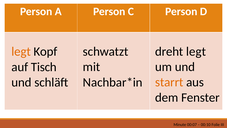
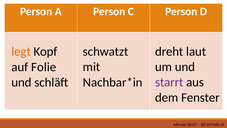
dreht legt: legt -> laut (196, 51)
auf Tisch: Tisch -> Folie (44, 67)
starrt colour: orange -> purple (169, 82)
